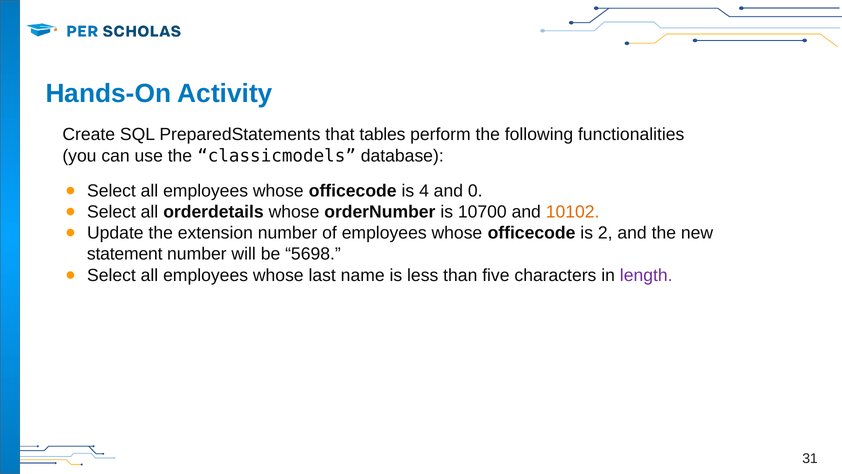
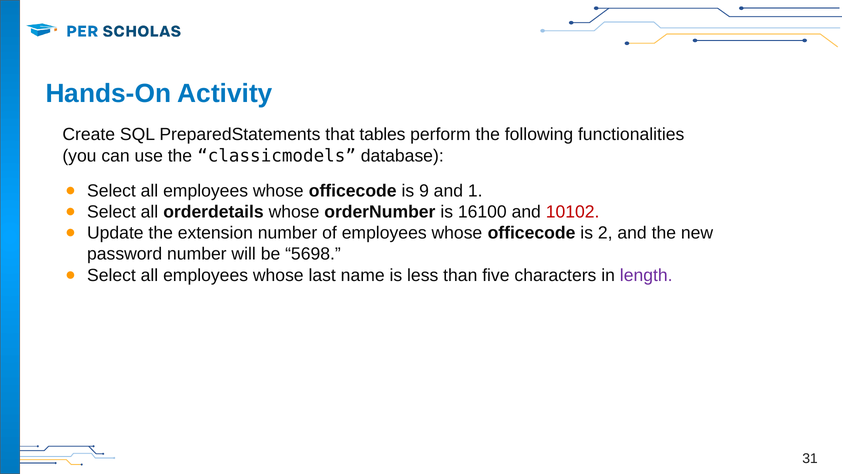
4: 4 -> 9 (424, 191)
0: 0 -> 1 (475, 191)
10700: 10700 -> 16100 (482, 212)
10102 colour: orange -> red (573, 212)
statement: statement -> password (125, 254)
